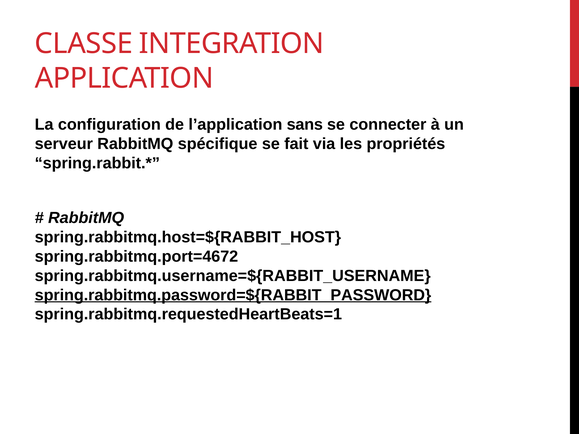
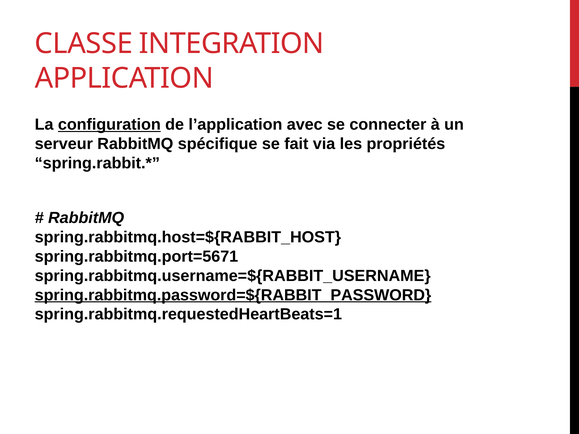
configuration underline: none -> present (109, 125)
sans: sans -> avec (305, 125)
spring.rabbitmq.port=4672: spring.rabbitmq.port=4672 -> spring.rabbitmq.port=5671 (136, 257)
